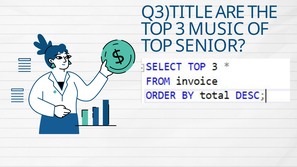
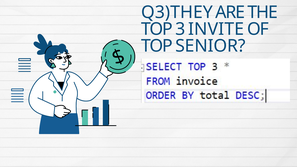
Q3)TITLE: Q3)TITLE -> Q3)THEY (177, 12)
MUSIC: MUSIC -> INVITE (216, 29)
